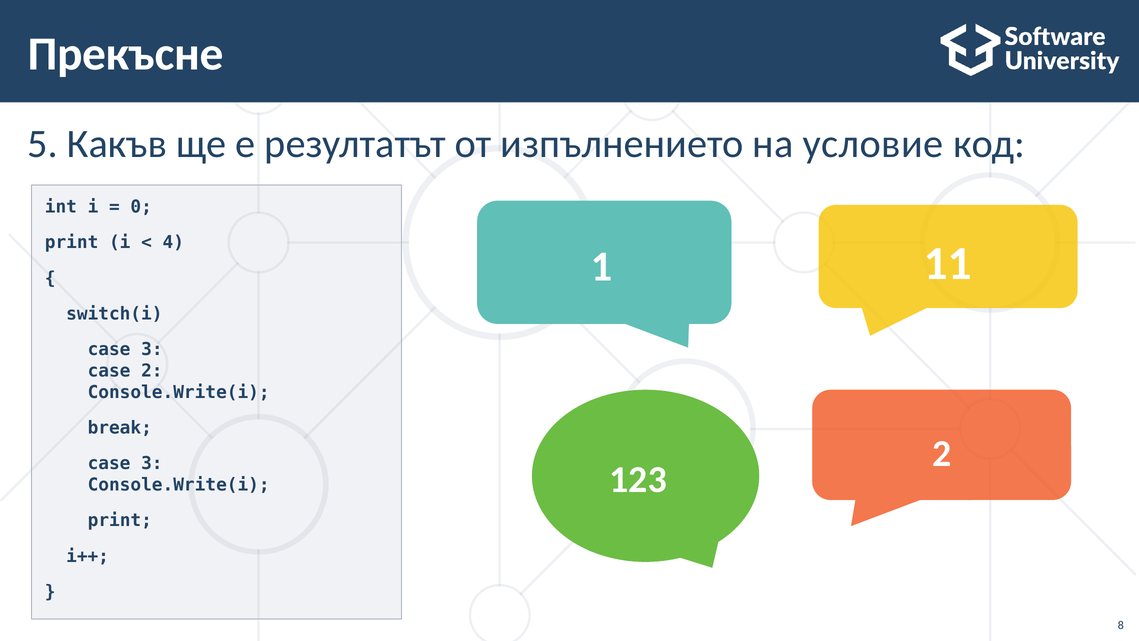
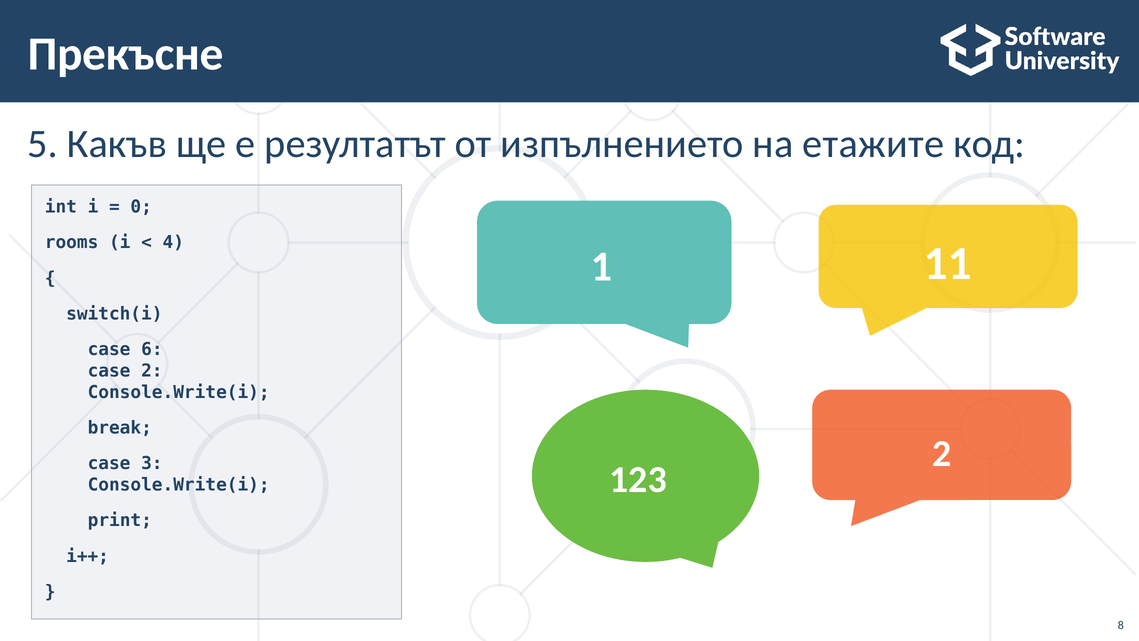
условие: условие -> етажите (873, 144)
print: print -> rooms (72, 242)
3: 3 -> 6 (152, 349)
